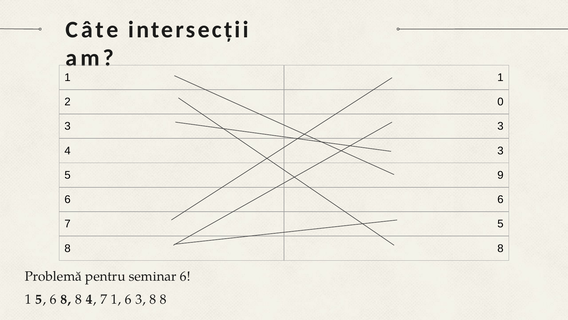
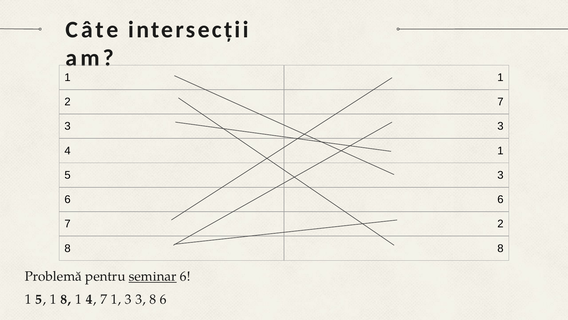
2 0: 0 -> 7 (500, 102)
4 3: 3 -> 1 (500, 150)
5 9: 9 -> 3 (500, 175)
7 5: 5 -> 2 (500, 224)
seminar underline: none -> present (153, 276)
5 6: 6 -> 1 (53, 299)
8: 8 -> 1 (79, 299)
1 6: 6 -> 3 (128, 299)
3 8 8: 8 -> 6 (163, 299)
